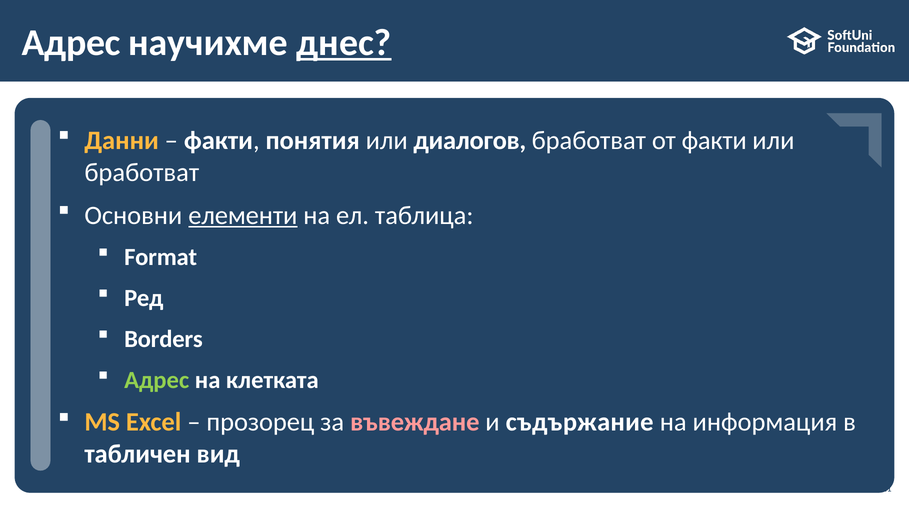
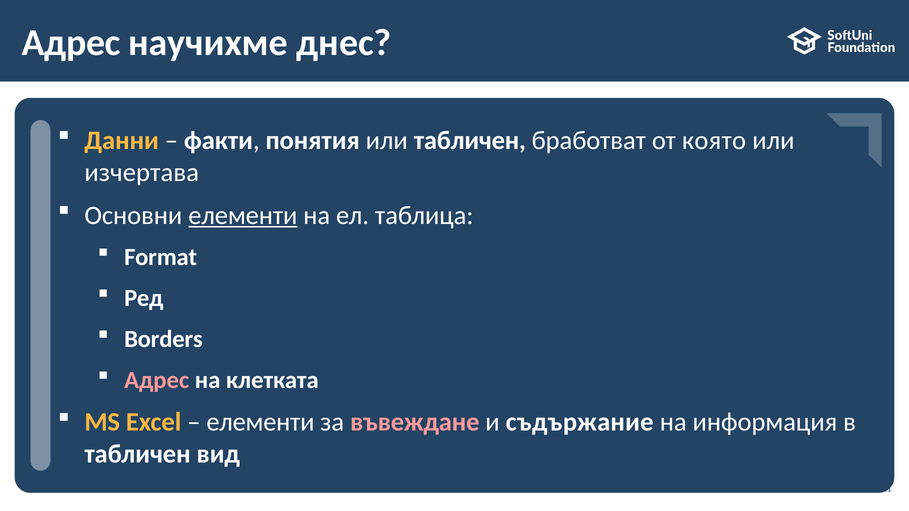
днес underline: present -> none (344, 43)
или диалогов: диалогов -> табличен (470, 141)
от факти: факти -> която (714, 141)
бработват: бработват -> изчертава (142, 172)
Адрес colour: light green -> pink (157, 380)
прозорец: прозорец -> елементи (260, 422)
